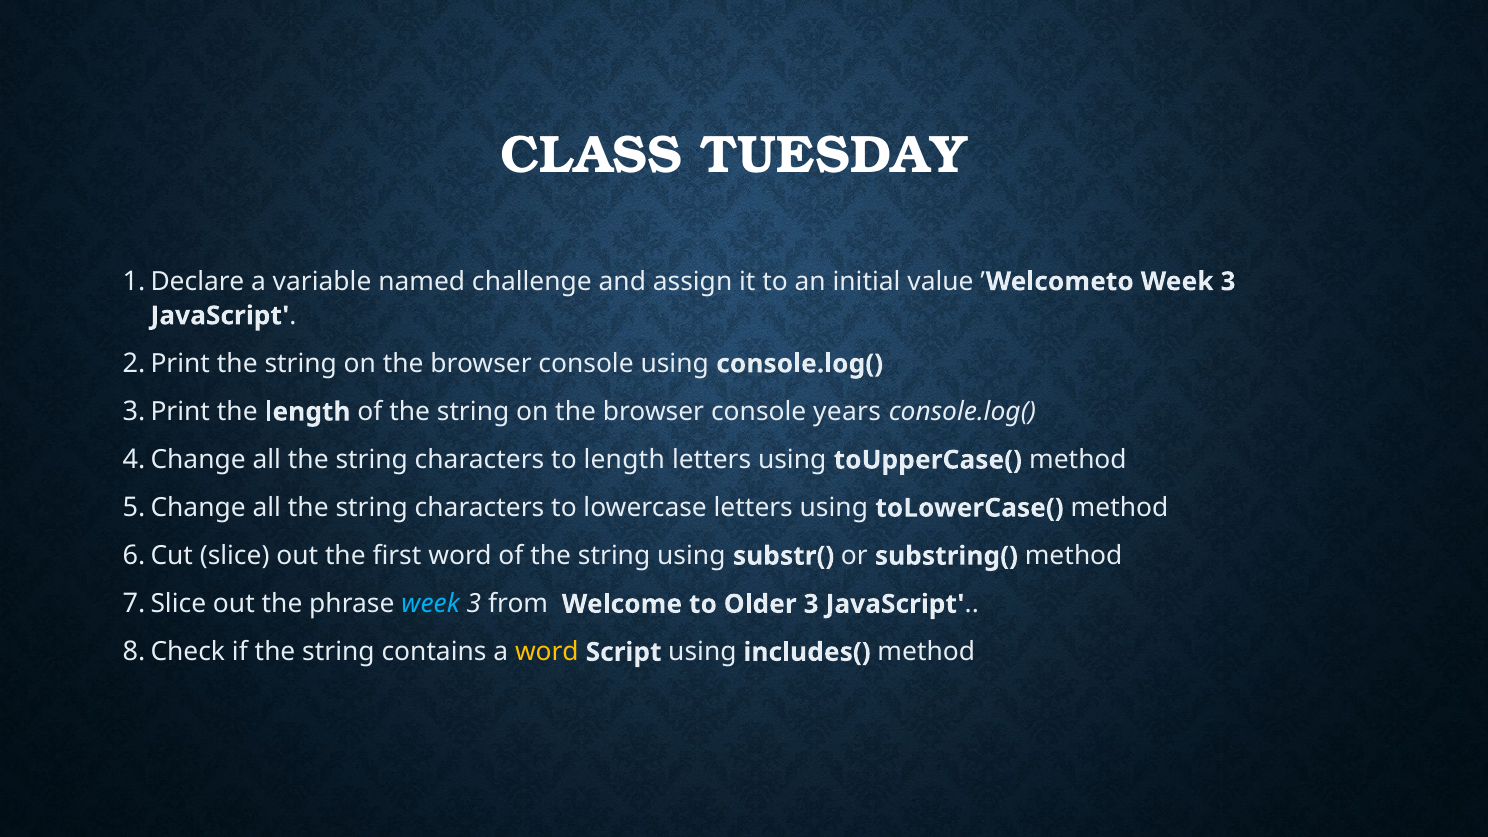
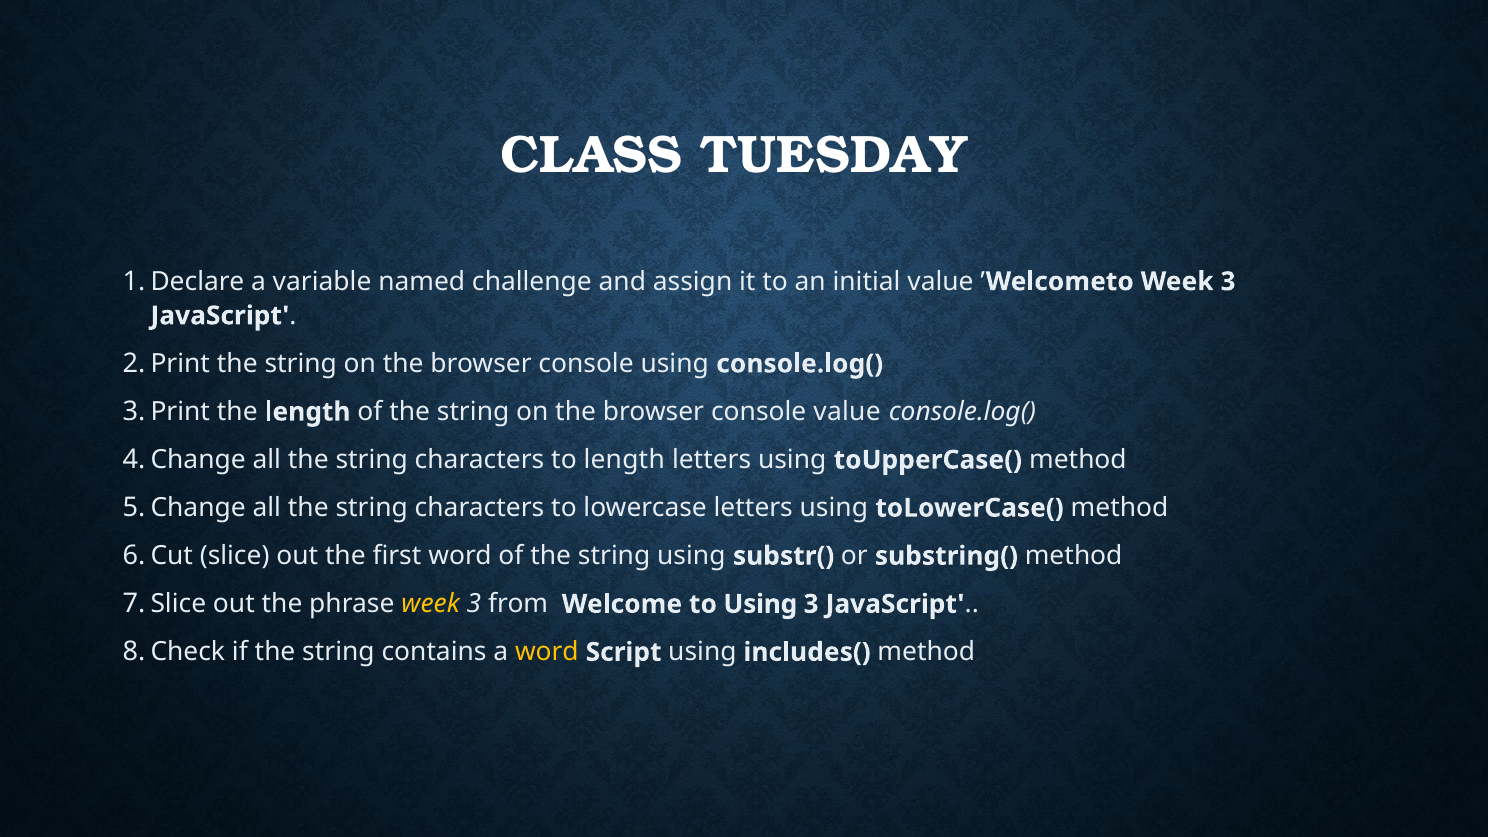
console years: years -> value (847, 412)
week colour: light blue -> yellow (431, 604)
to Older: Older -> Using (760, 604)
